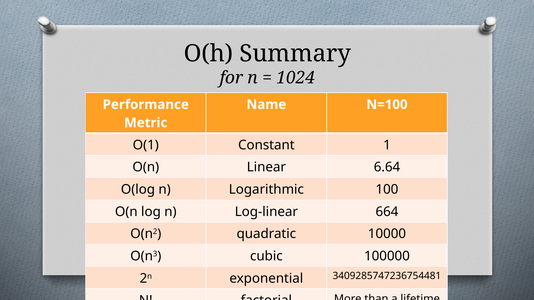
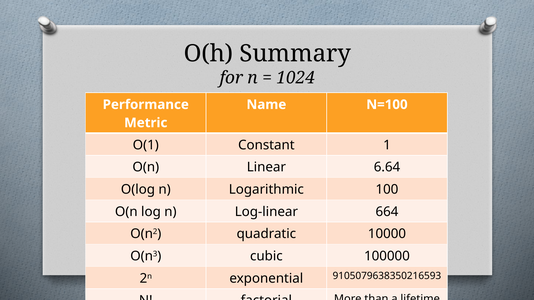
3409285747236754481: 3409285747236754481 -> 9105079638350216593 (387, 276)
